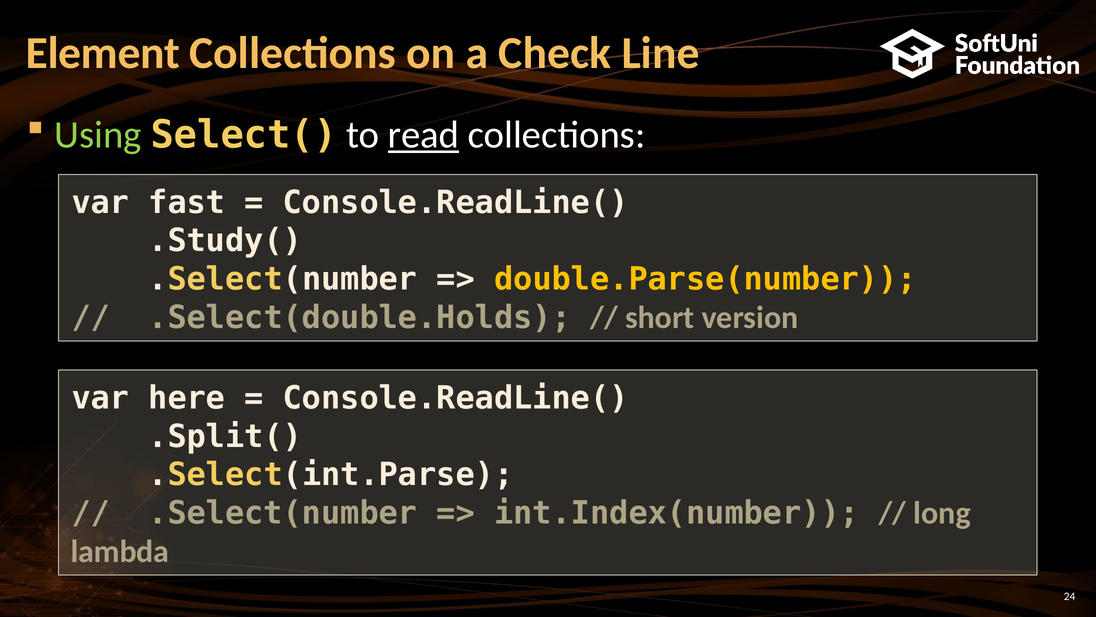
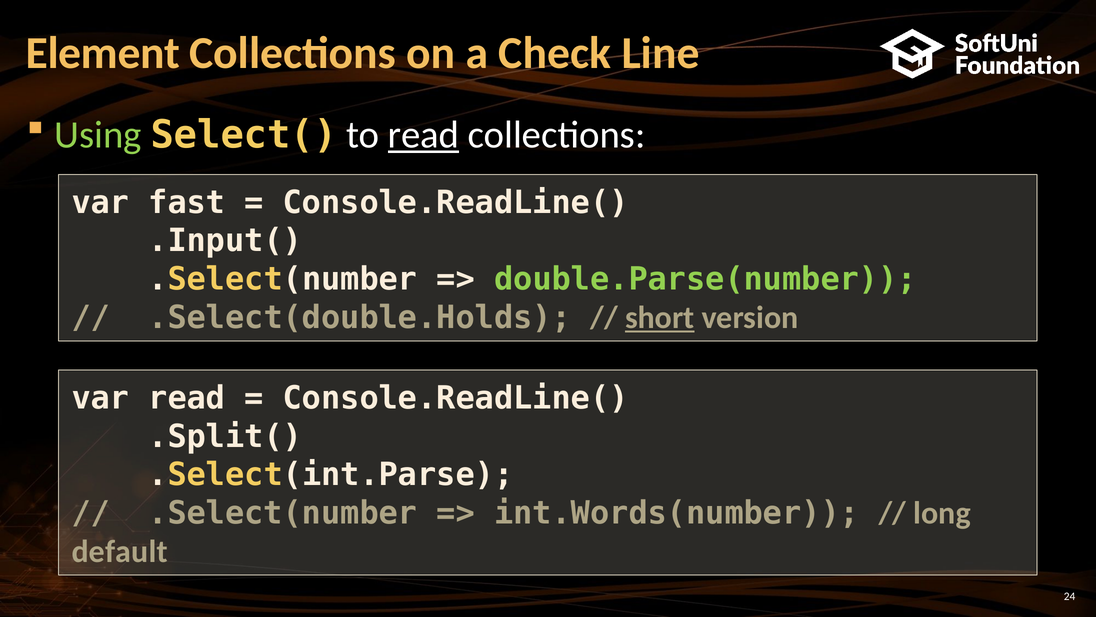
.Study(: .Study( -> .Input( (225, 241)
double.Parse(number colour: yellow -> light green (705, 279)
short underline: none -> present (660, 318)
var here: here -> read (187, 398)
int.Index(number: int.Index(number -> int.Words(number (677, 513)
lambda: lambda -> default (120, 551)
